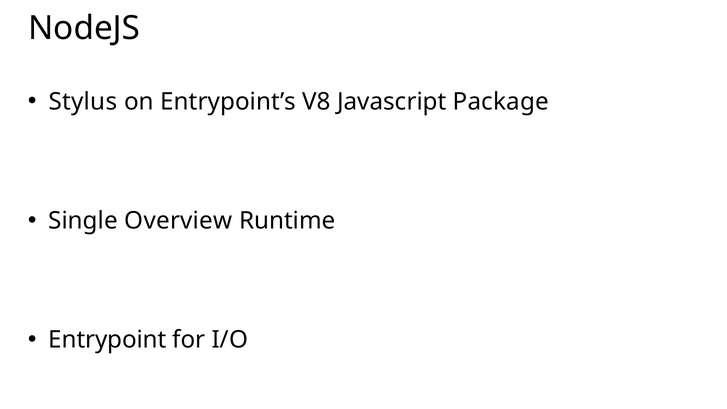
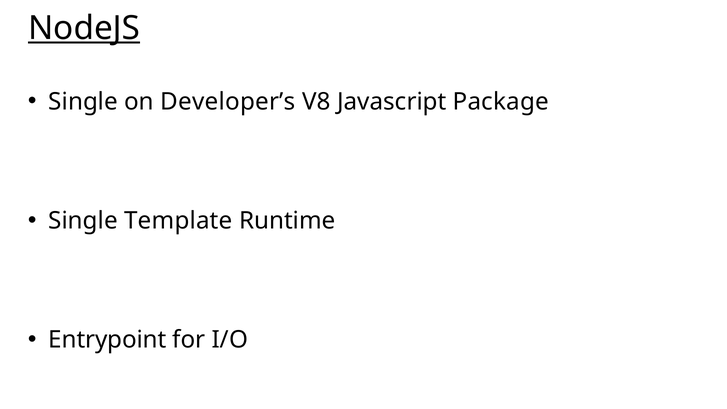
NodeJS underline: none -> present (84, 28)
Stylus: Stylus -> Single (83, 102)
Entrypoint’s: Entrypoint’s -> Developer’s (228, 102)
Overview: Overview -> Template (178, 221)
